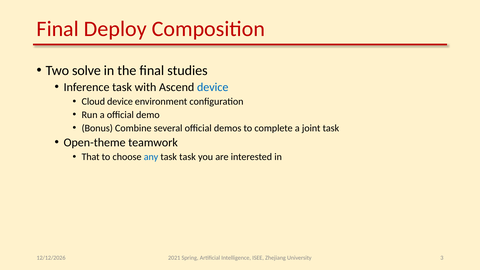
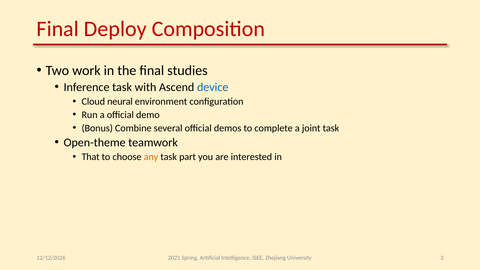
solve: solve -> work (86, 71)
Cloud device: device -> neural (120, 101)
any colour: blue -> orange (151, 157)
task task: task -> part (188, 157)
